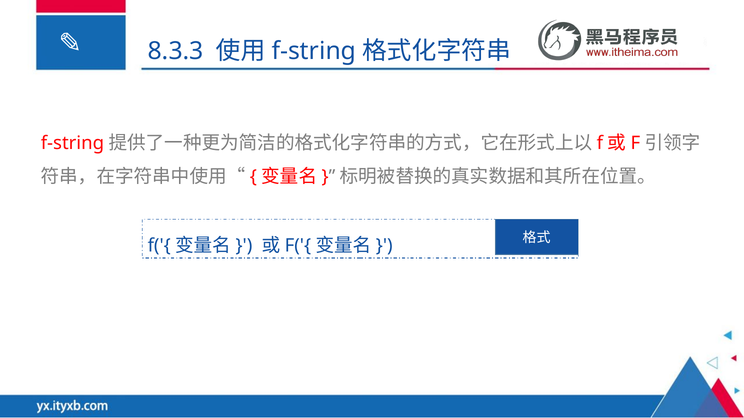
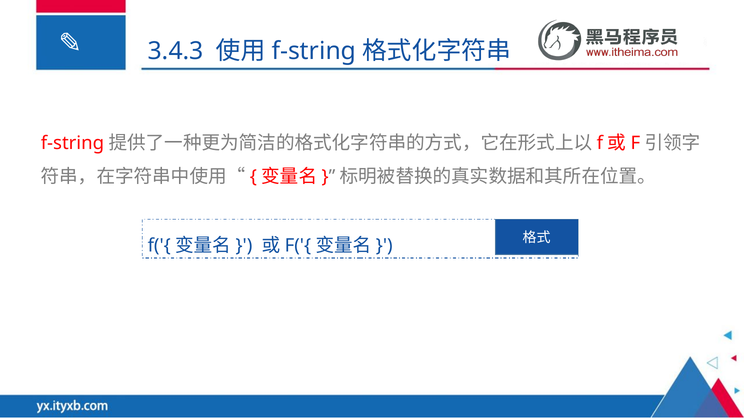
8.3.3: 8.3.3 -> 3.4.3 (176, 51)
